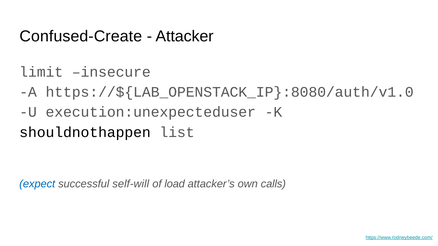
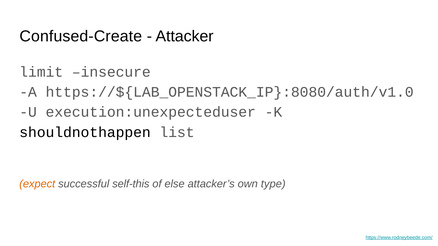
expect colour: blue -> orange (37, 184)
self-will: self-will -> self-this (131, 184)
load: load -> else (175, 184)
calls: calls -> type (273, 184)
